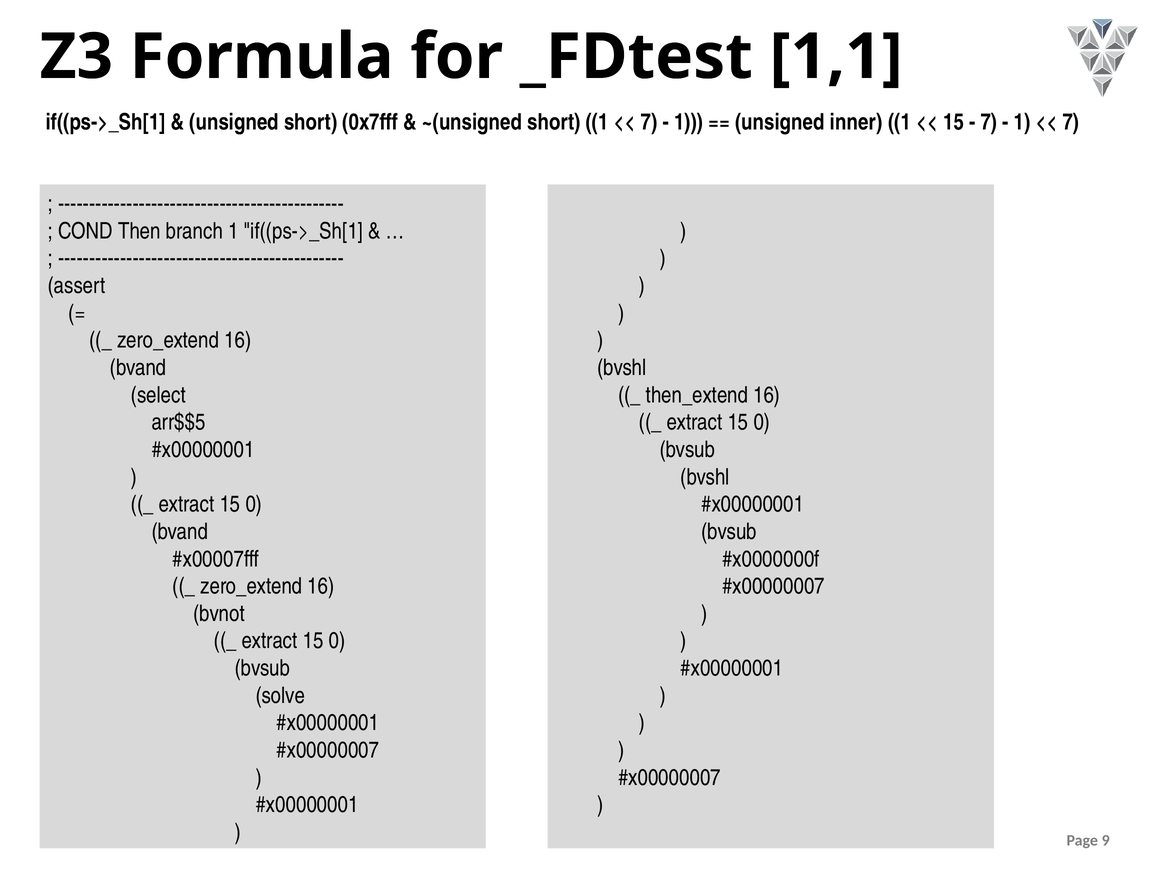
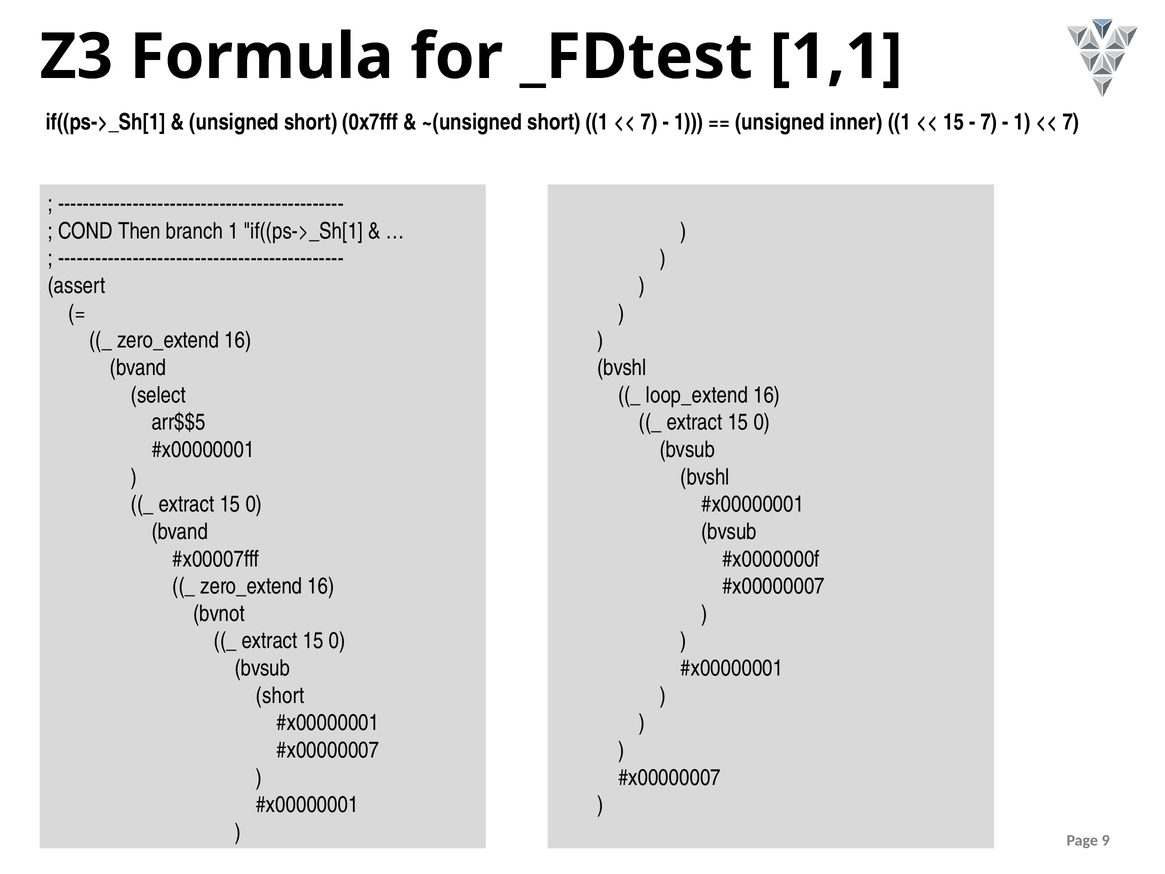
then_extend: then_extend -> loop_extend (697, 395)
solve: solve -> short (280, 695)
